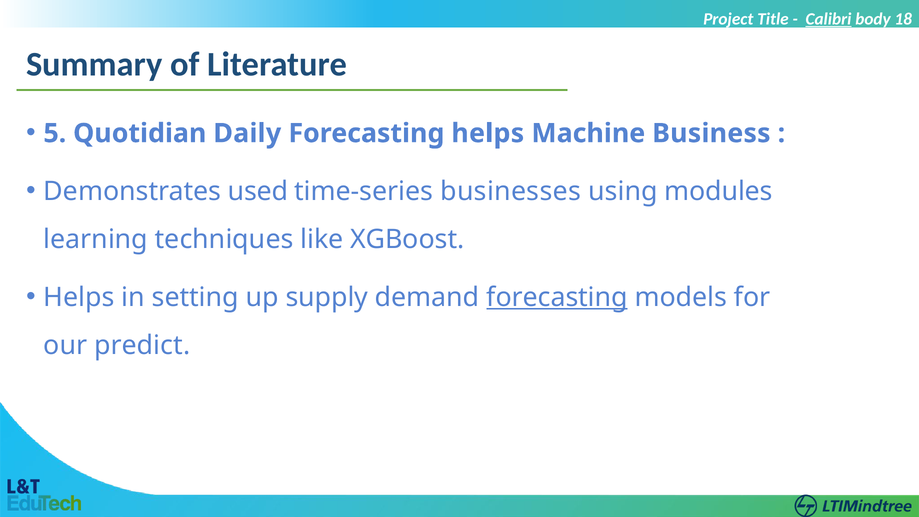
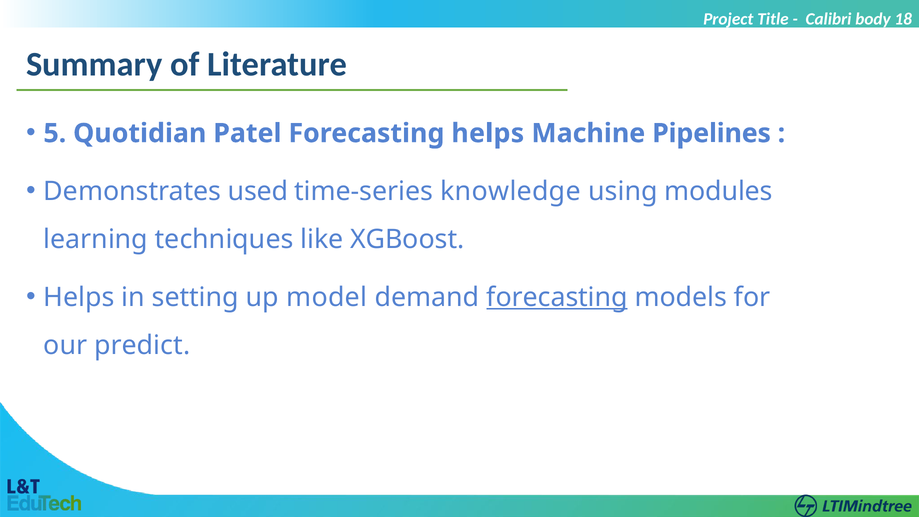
Calibri underline: present -> none (828, 19)
Daily: Daily -> Patel (247, 133)
Business: Business -> Pipelines (712, 133)
businesses: businesses -> knowledge (511, 191)
supply: supply -> model (327, 297)
